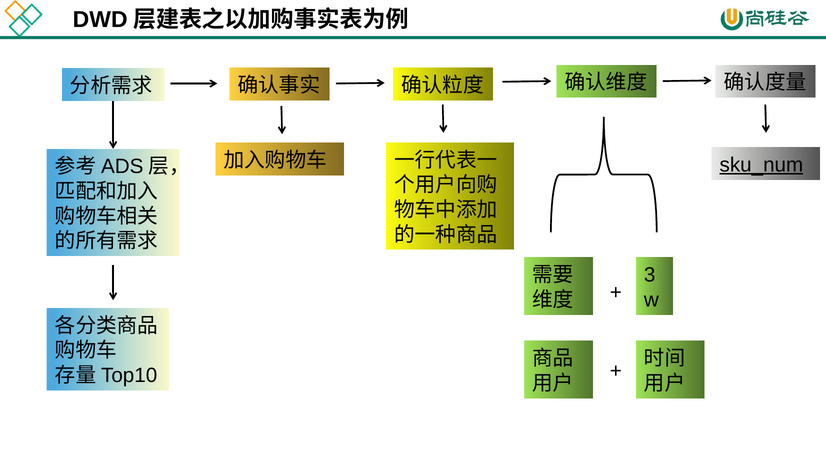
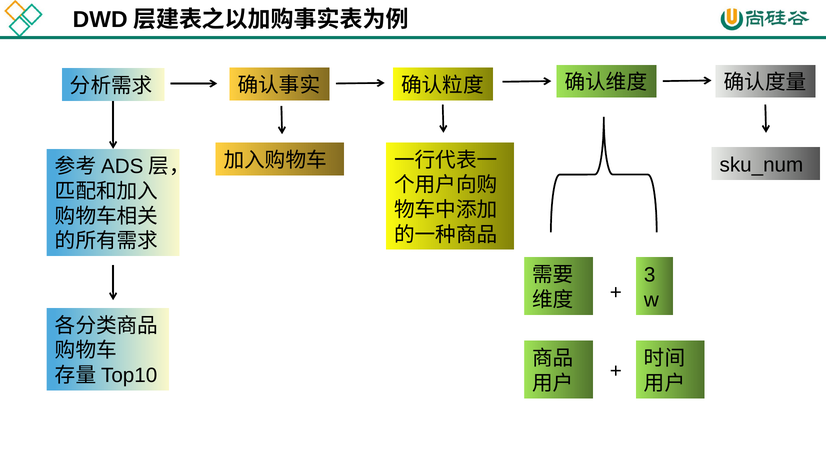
sku_num underline: present -> none (761, 165)
